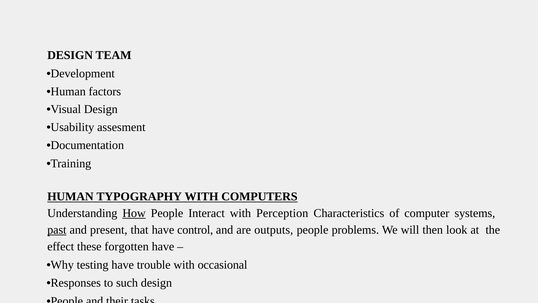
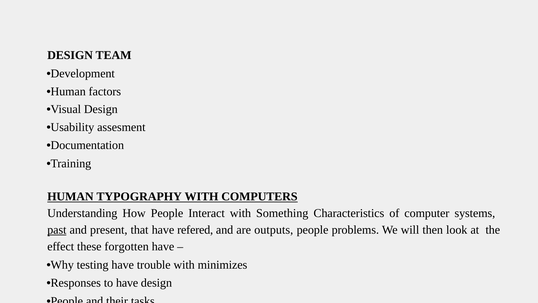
How underline: present -> none (134, 213)
Perception: Perception -> Something (282, 213)
control: control -> refered (195, 230)
occasional: occasional -> minimizes (222, 265)
to such: such -> have (127, 282)
